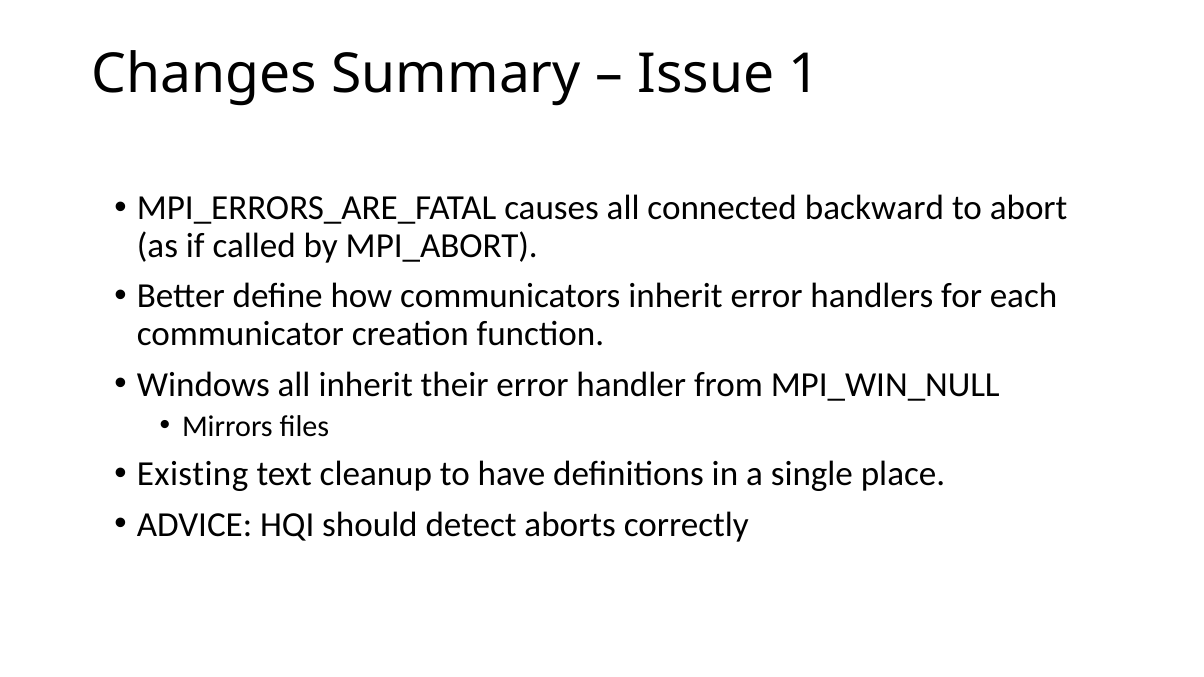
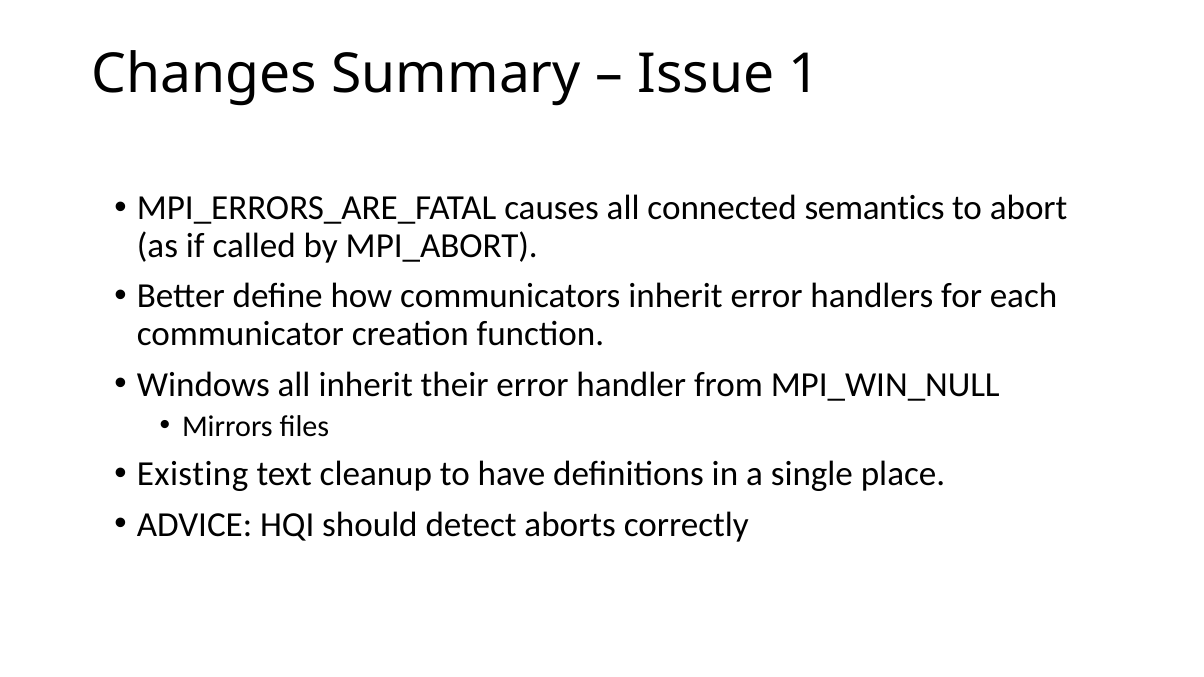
backward: backward -> semantics (875, 208)
